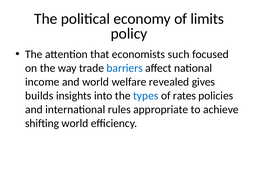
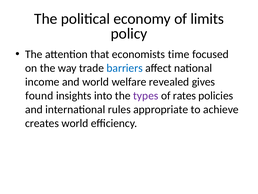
such: such -> time (179, 54)
builds: builds -> found (39, 95)
types colour: blue -> purple (146, 95)
shifting: shifting -> creates (42, 123)
